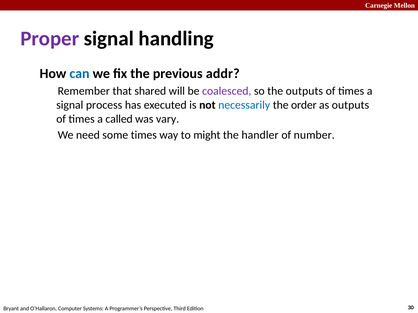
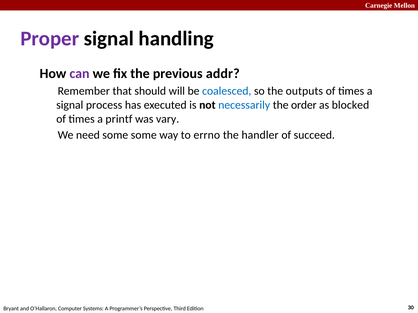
can colour: blue -> purple (79, 74)
shared: shared -> should (150, 91)
coalesced colour: purple -> blue (227, 91)
as outputs: outputs -> blocked (350, 105)
called: called -> printf (119, 119)
some times: times -> some (144, 135)
might: might -> errno (207, 135)
number: number -> succeed (314, 135)
